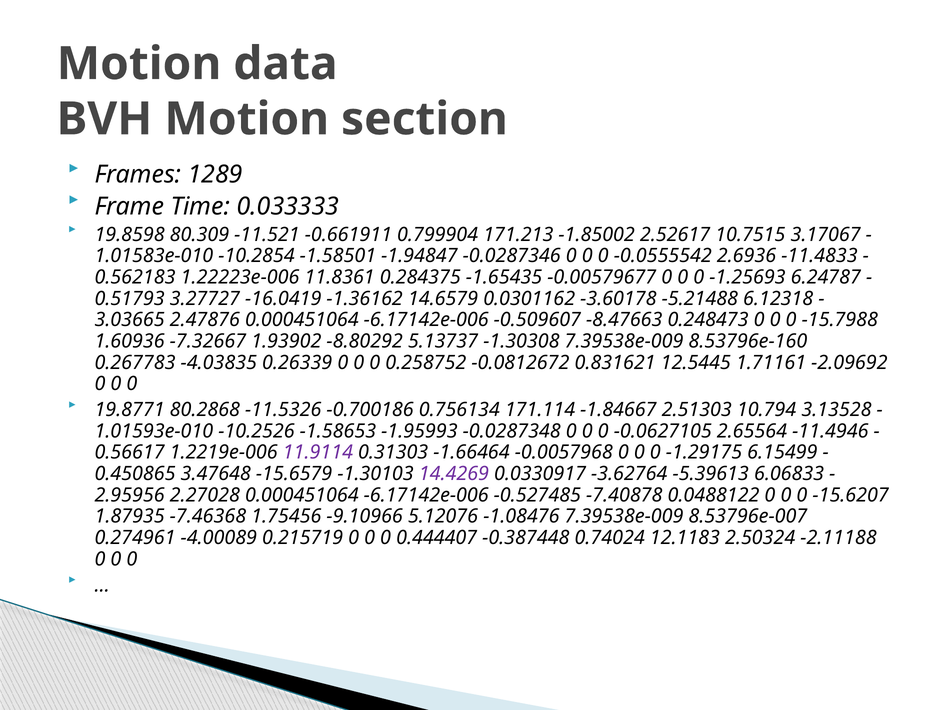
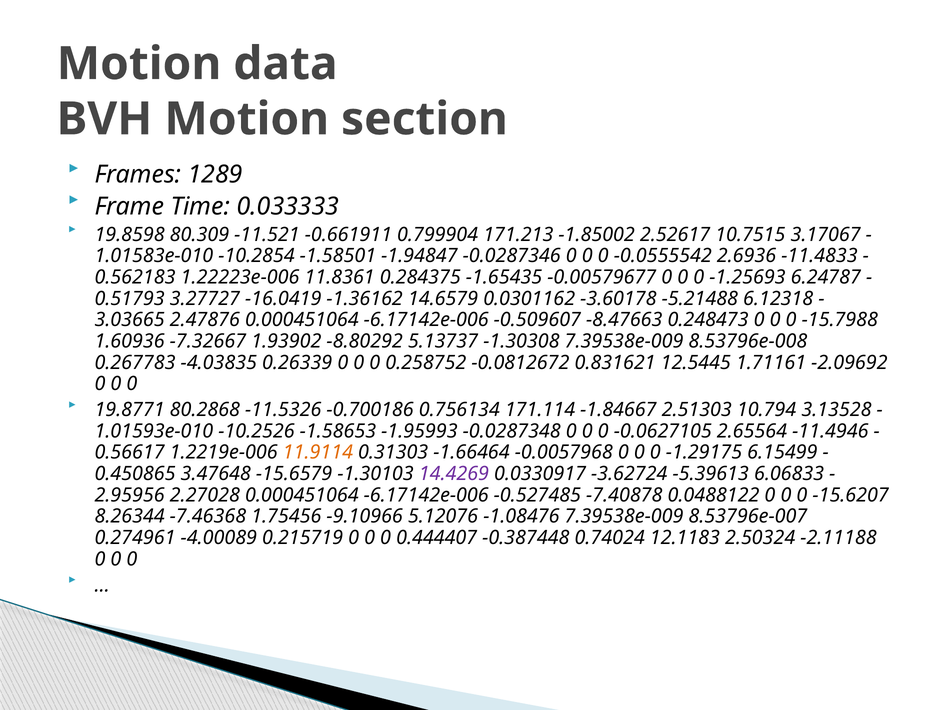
8.53796e-160: 8.53796e-160 -> 8.53796e-008 (748, 341)
11.9114 colour: purple -> orange (318, 453)
-3.62764: -3.62764 -> -3.62724 (629, 474)
1.87935: 1.87935 -> 8.26344 (130, 517)
